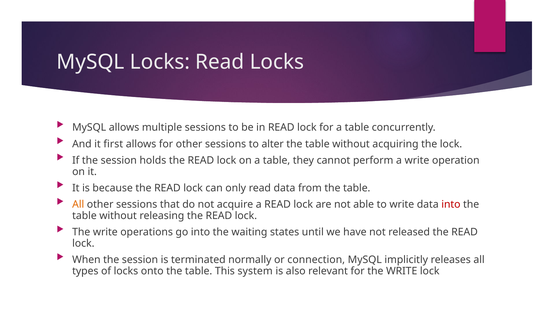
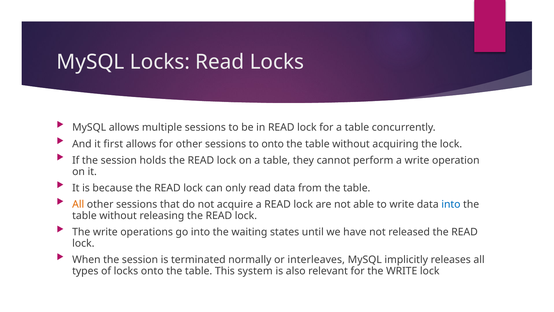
to alter: alter -> onto (273, 144)
into colour: red -> blue (451, 204)
connection: connection -> interleaves (316, 259)
